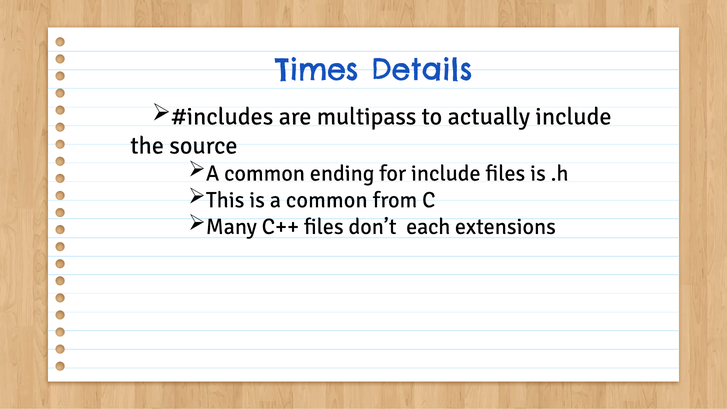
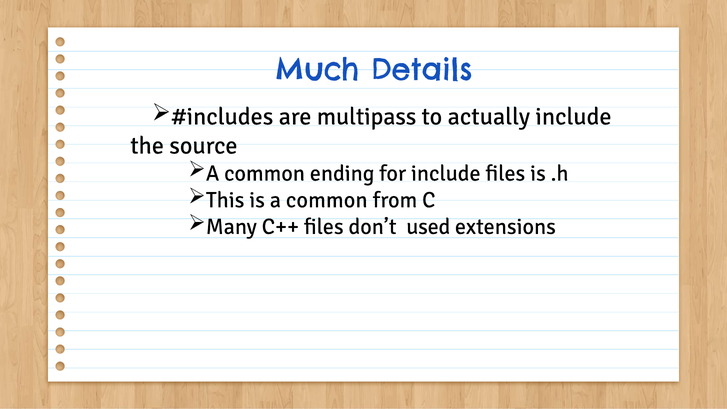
Times: Times -> Much (317, 70)
each: each -> used (428, 227)
